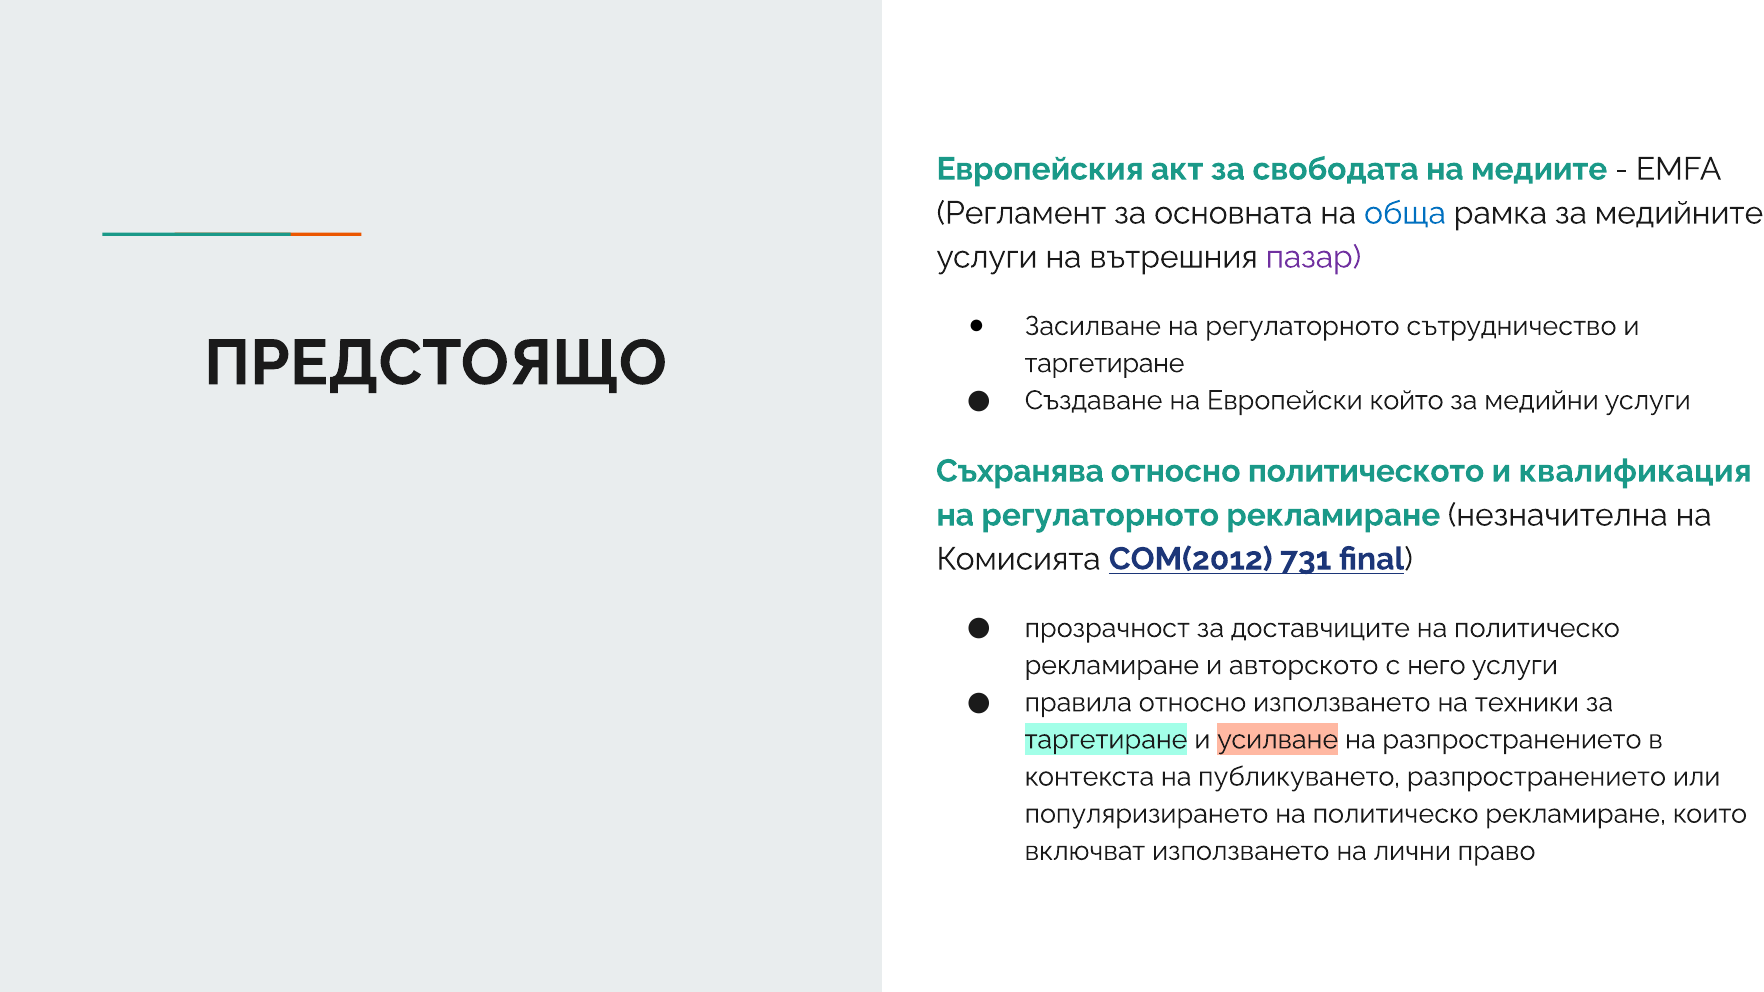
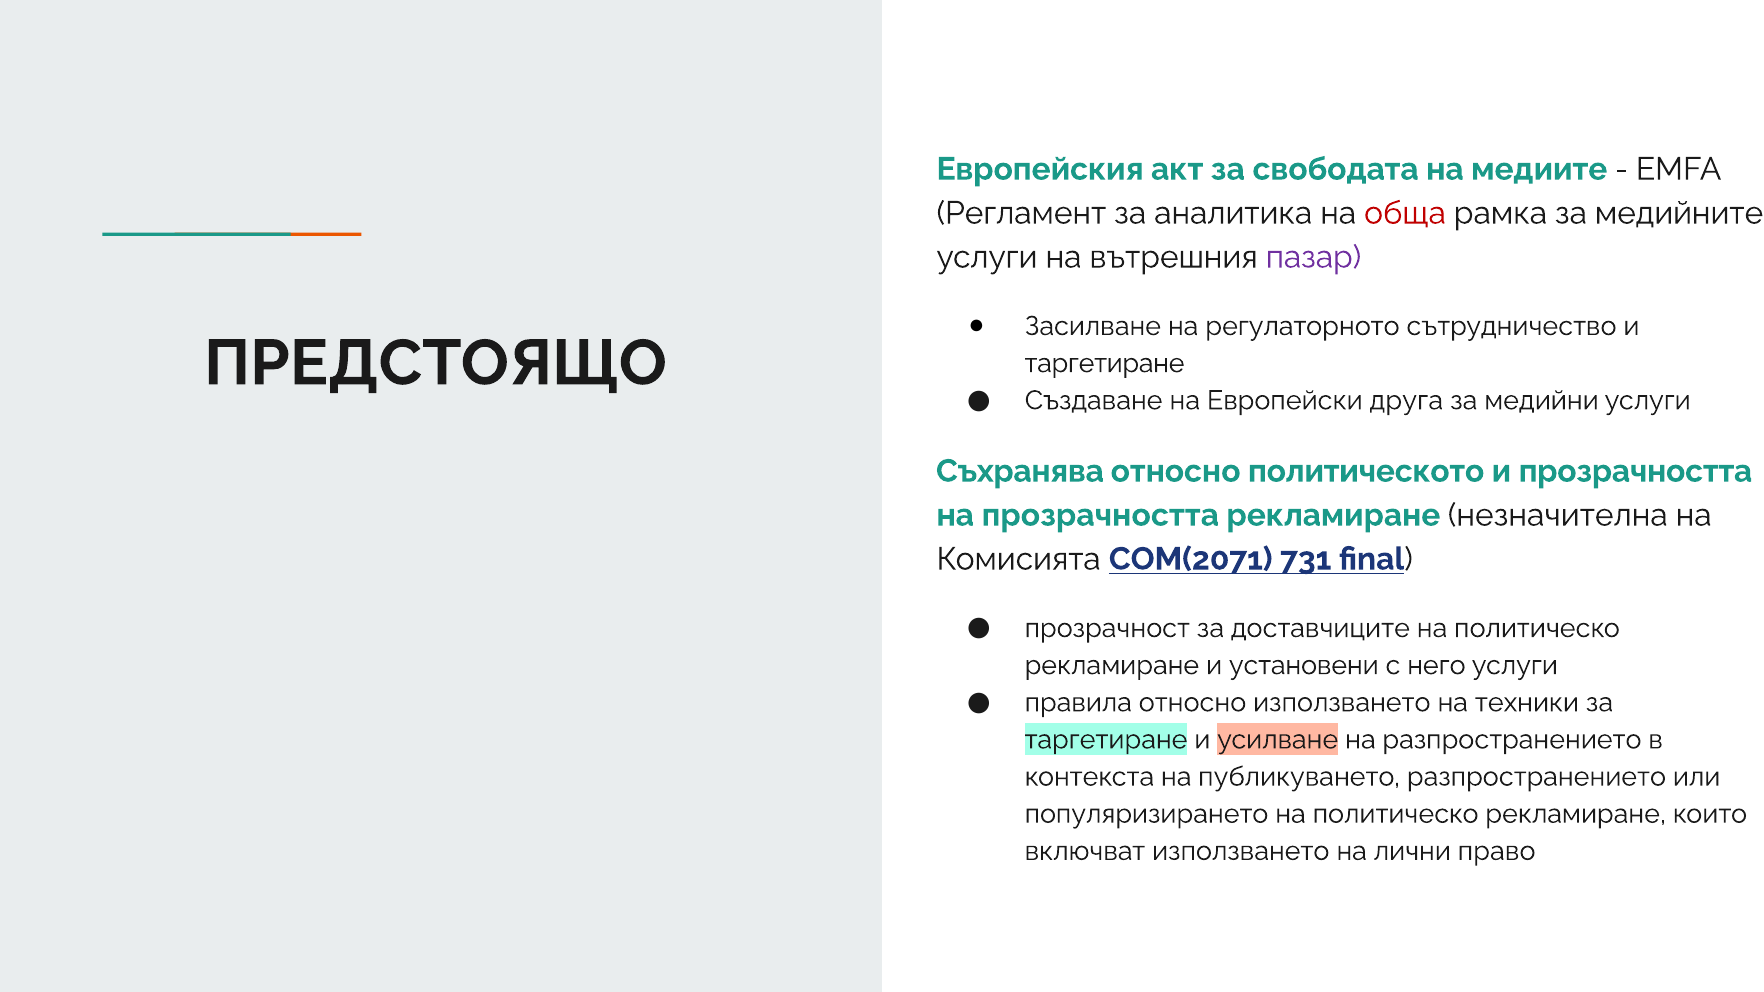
основната: основната -> аналитика (1233, 213)
обща colour: blue -> red (1405, 213)
който: който -> друга (1406, 401)
и квалификация: квалификация -> прозрачността (1635, 471)
регулаторното: регулаторното -> прозрачността (1100, 515)
COM(2012: COM(2012 -> COM(2071 (1191, 559)
авторското: авторското -> установени (1304, 665)
